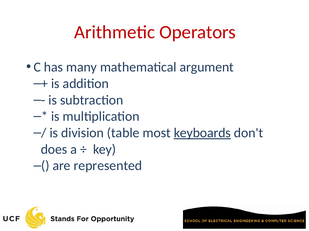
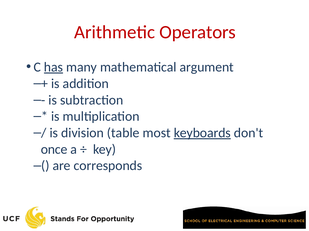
has underline: none -> present (53, 67)
does: does -> once (54, 150)
represented: represented -> corresponds (108, 166)
